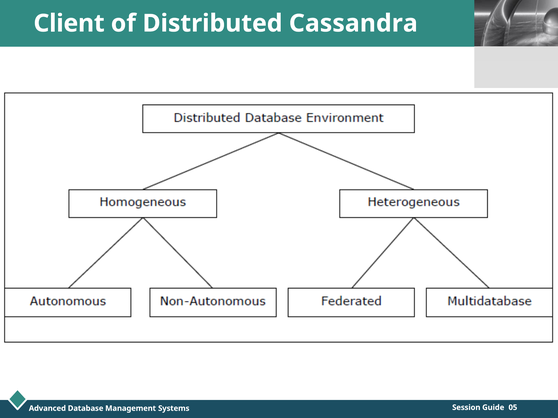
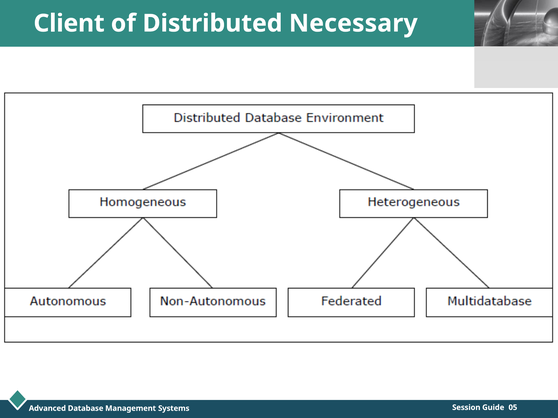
Cassandra: Cassandra -> Necessary (353, 23)
